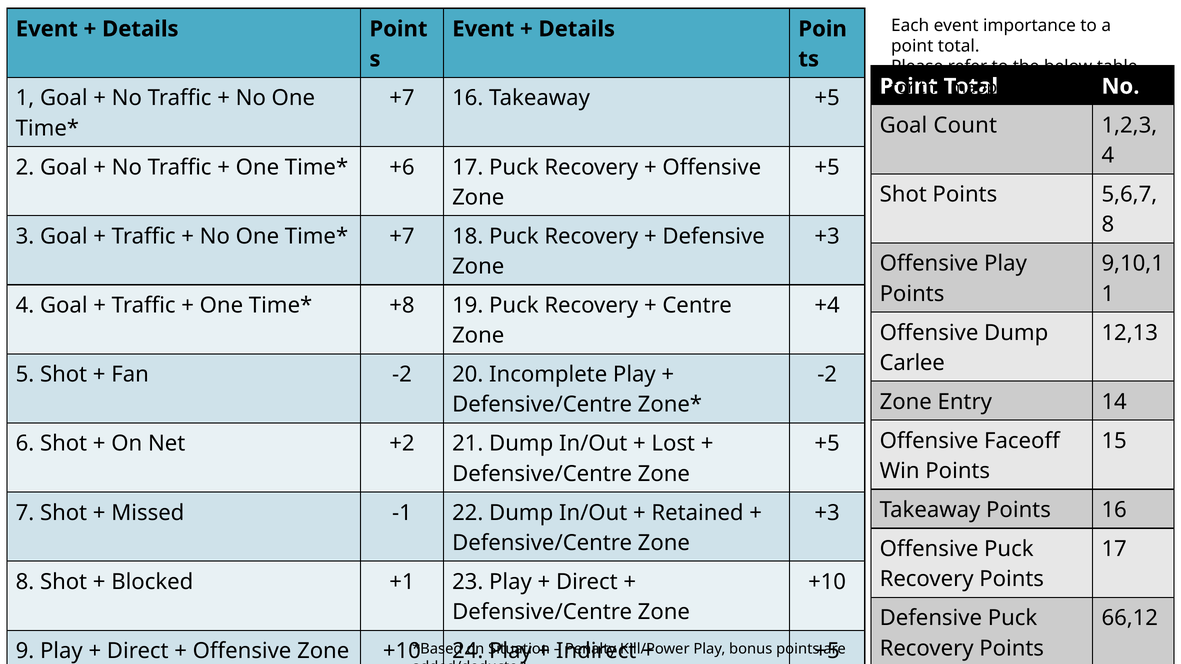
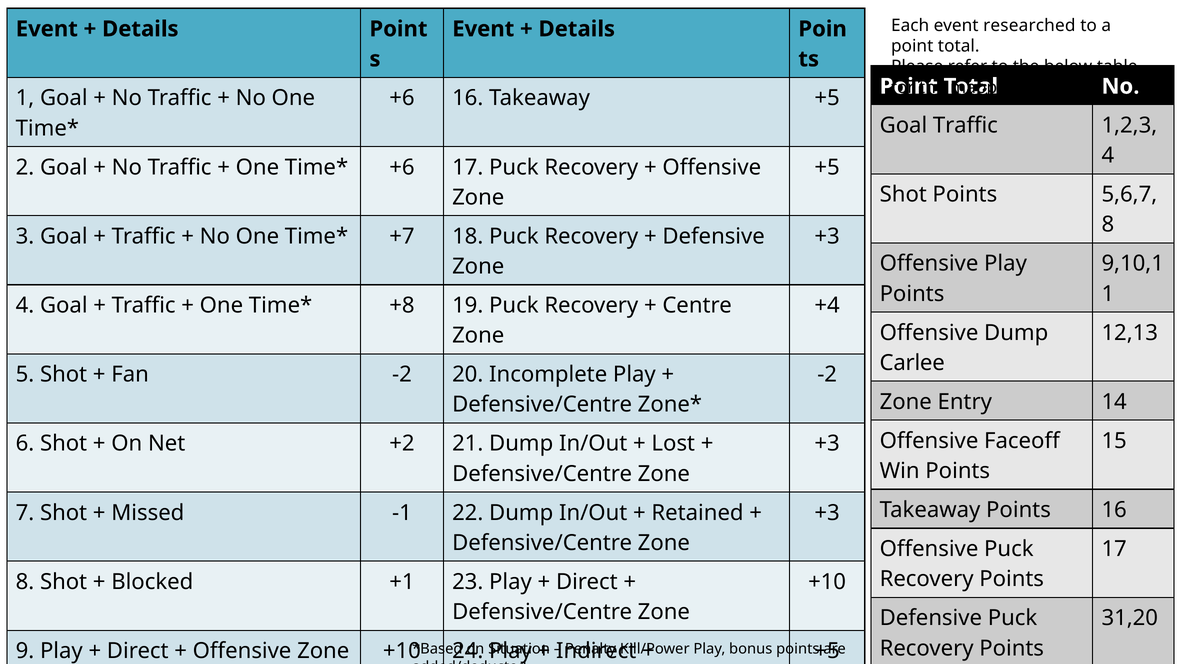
importance: importance -> researched (1029, 25)
+7: +7 -> +6 (402, 98)
Goal Count: Count -> Traffic (965, 125)
+5: +5 -> +3 (827, 444)
66,12: 66,12 -> 31,20 (1130, 618)
